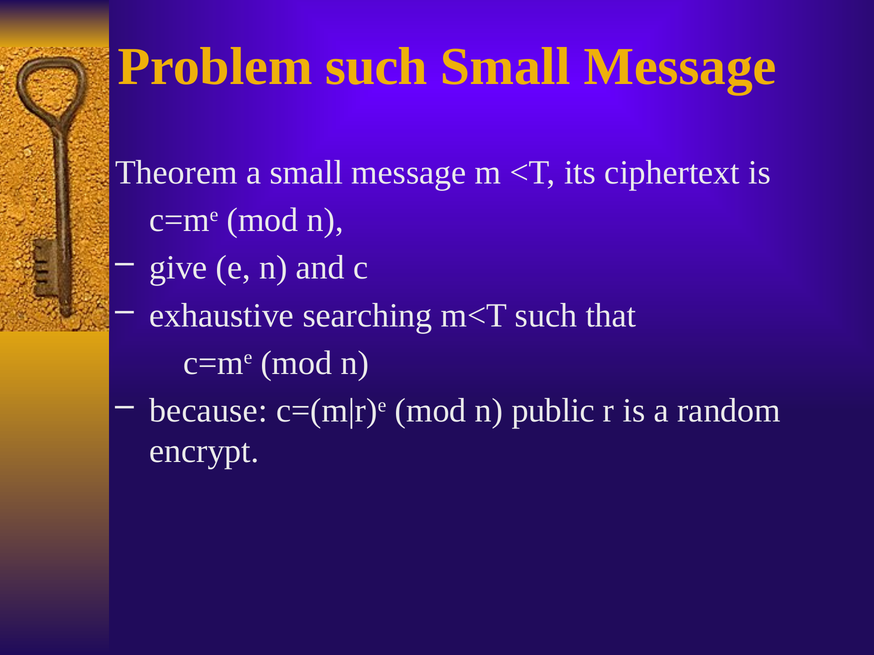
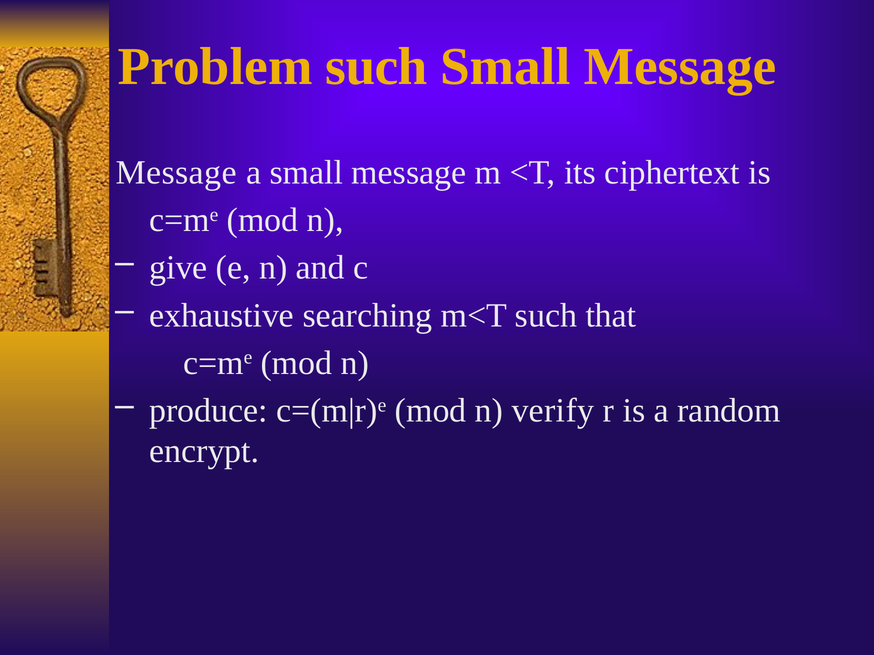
Theorem: Theorem -> Message (176, 173)
because: because -> produce (208, 411)
public: public -> verify (553, 411)
